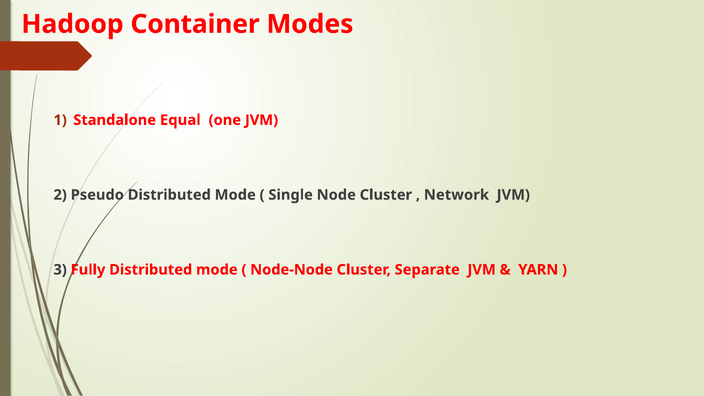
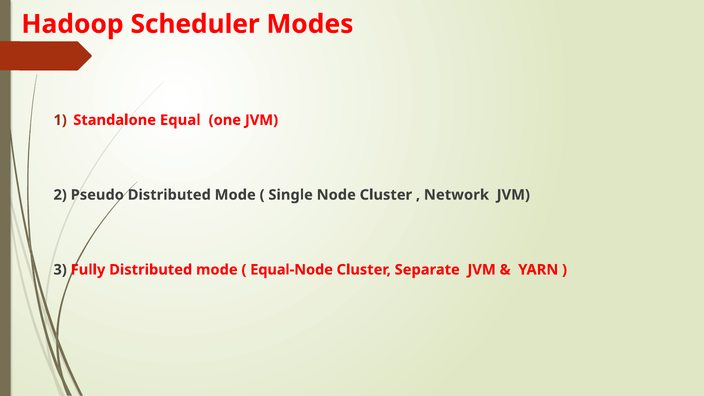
Container: Container -> Scheduler (195, 24)
Node-Node: Node-Node -> Equal-Node (292, 270)
